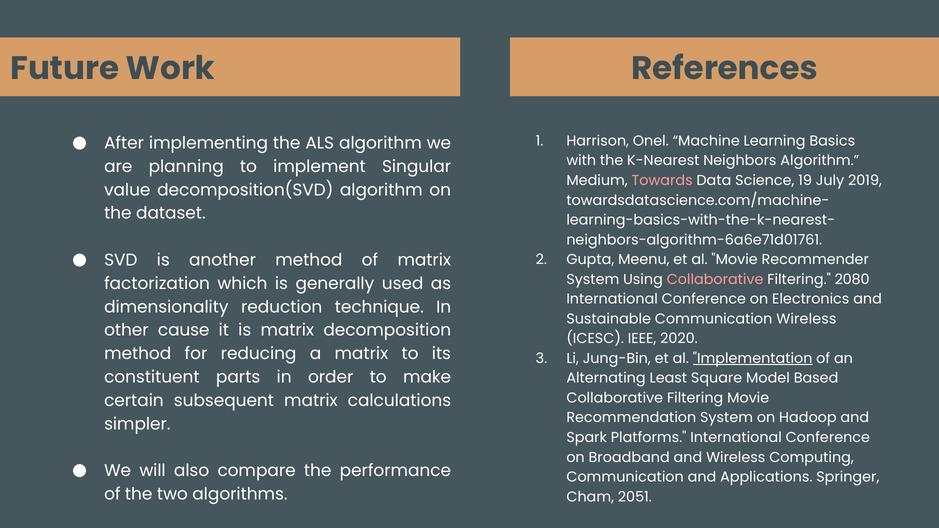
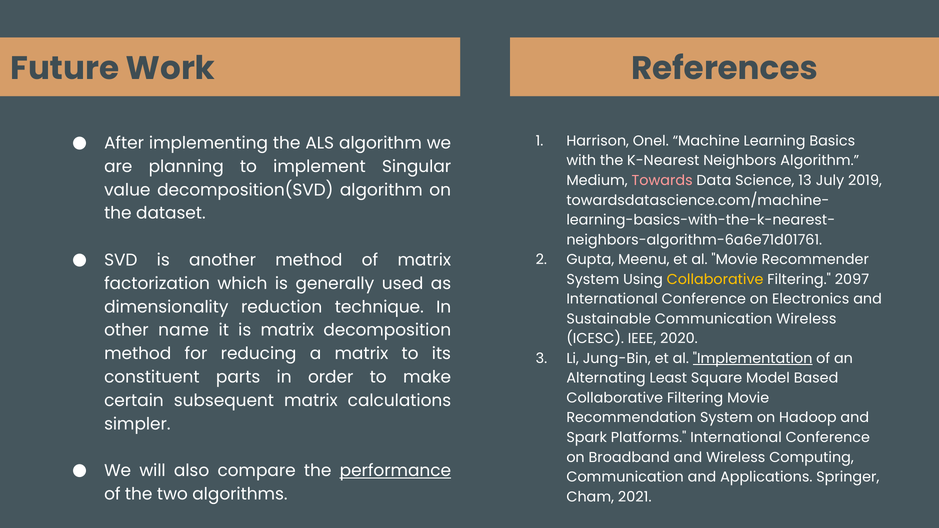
19: 19 -> 13 (805, 181)
Collaborative colour: pink -> yellow (715, 279)
2080: 2080 -> 2097 (852, 279)
cause: cause -> name (184, 330)
performance underline: none -> present (395, 471)
2051: 2051 -> 2021 (635, 497)
